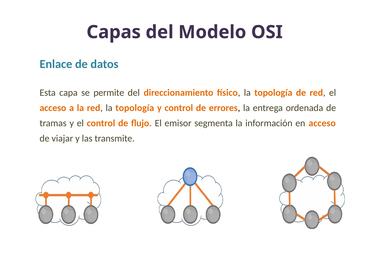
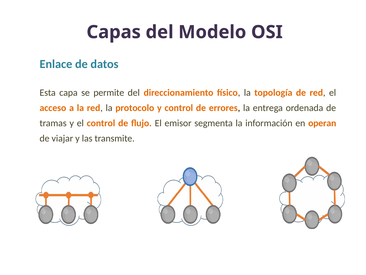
red la topología: topología -> protocolo (135, 108)
en acceso: acceso -> operan (322, 123)
